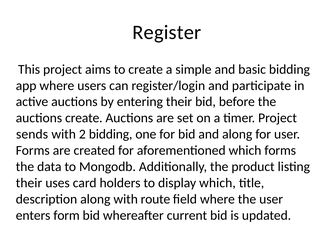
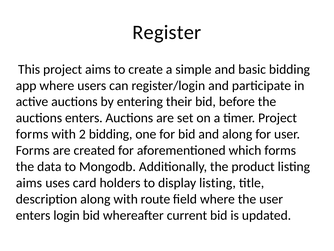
auctions create: create -> enters (84, 118)
sends: sends -> forms (32, 134)
their: their -> aims (29, 183)
display which: which -> listing (217, 183)
form: form -> login (67, 215)
